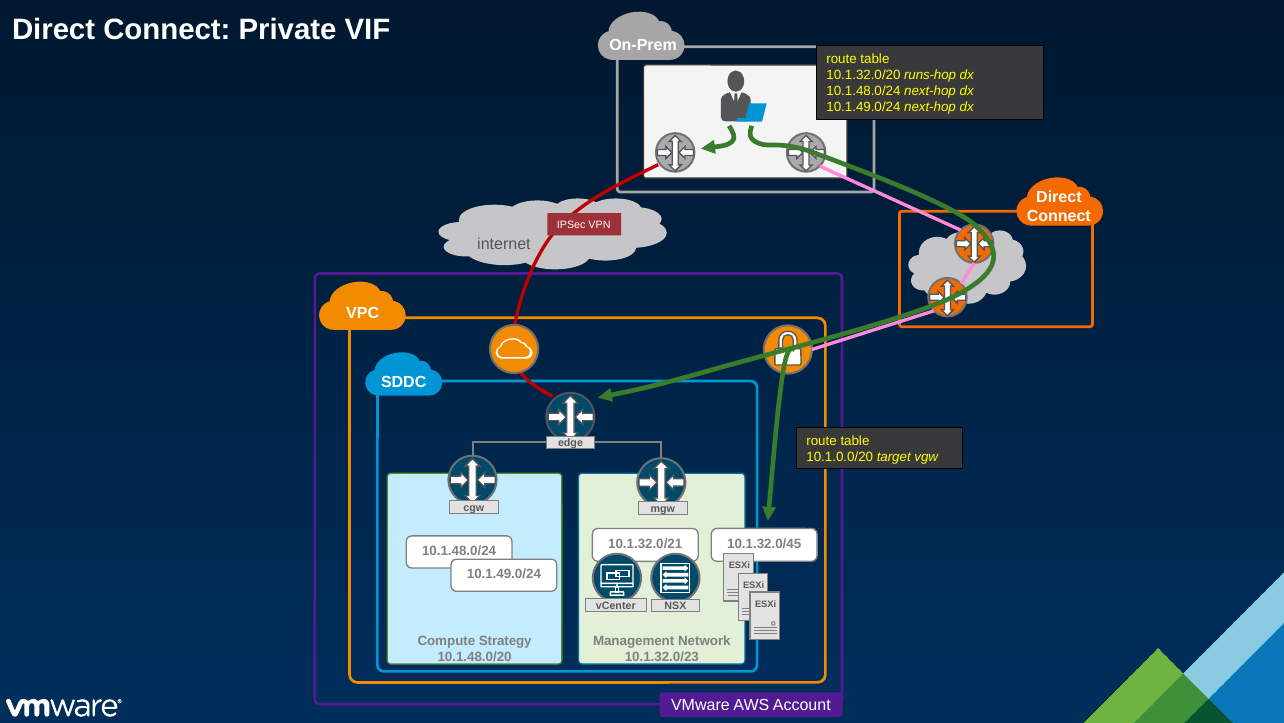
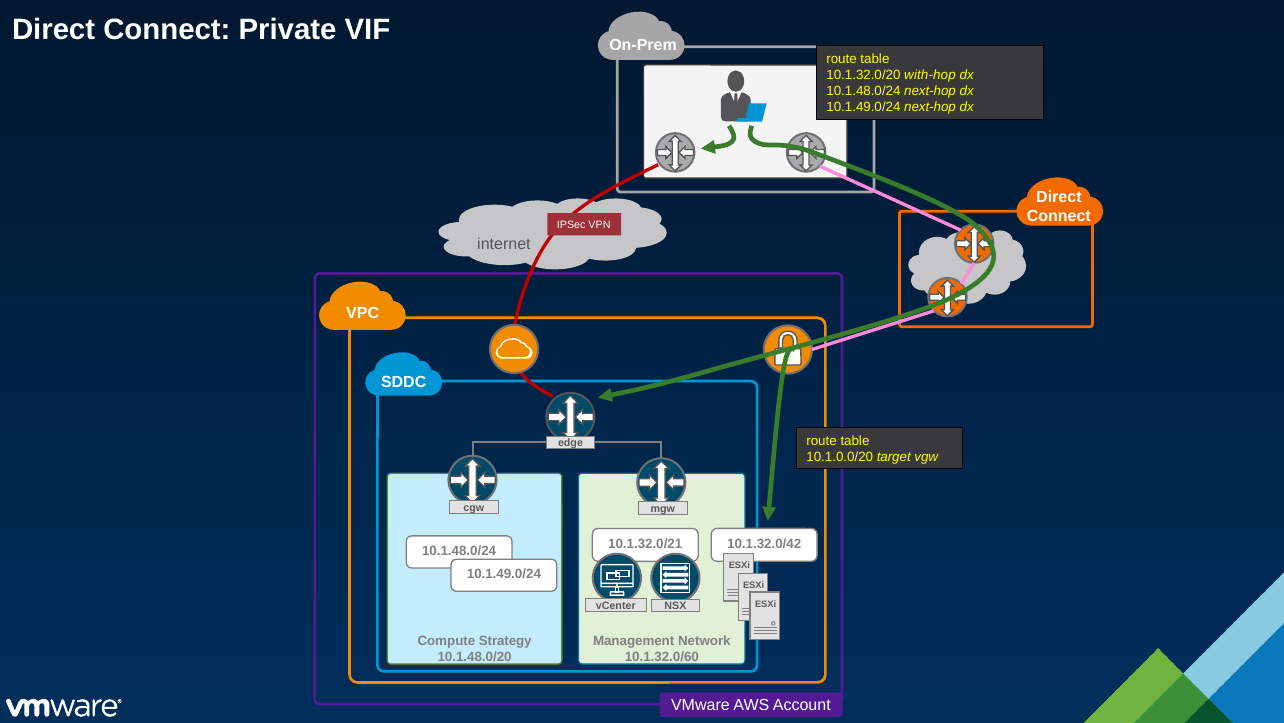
runs-hop: runs-hop -> with-hop (930, 75)
10.1.32.0/45: 10.1.32.0/45 -> 10.1.32.0/42 (764, 543)
10.1.32.0/23: 10.1.32.0/23 -> 10.1.32.0/60 (662, 656)
